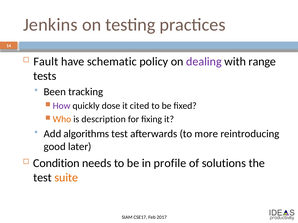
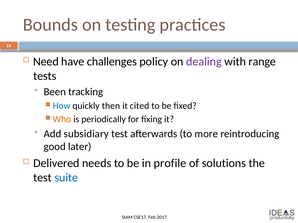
Jenkins: Jenkins -> Bounds (50, 25)
Fault: Fault -> Need (46, 62)
schematic: schematic -> challenges (112, 62)
How colour: purple -> blue (62, 106)
dose: dose -> then (111, 106)
description: description -> periodically (104, 120)
algorithms: algorithms -> subsidiary (86, 134)
Condition: Condition -> Delivered (56, 164)
suite colour: orange -> blue (66, 178)
